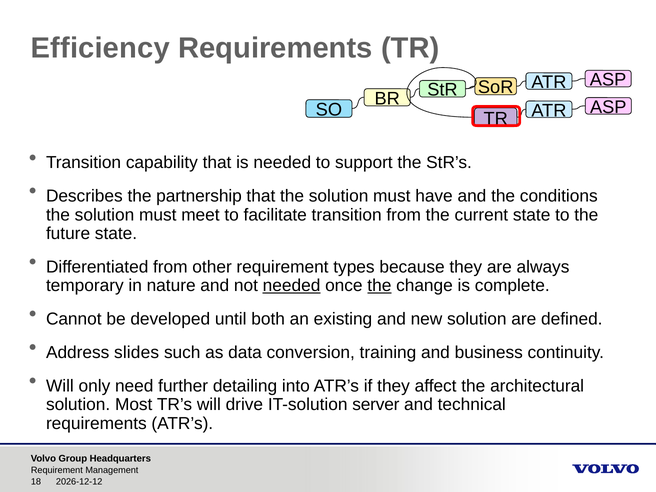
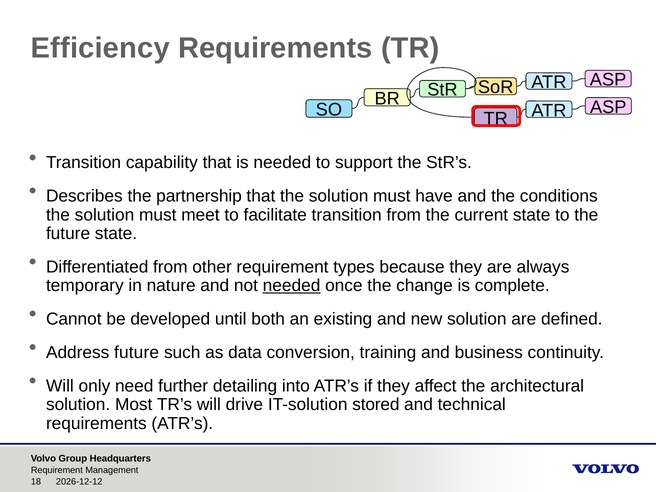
the underline: present -> none (379, 286)
Address slides: slides -> future (137, 353)
server: server -> stored (376, 405)
